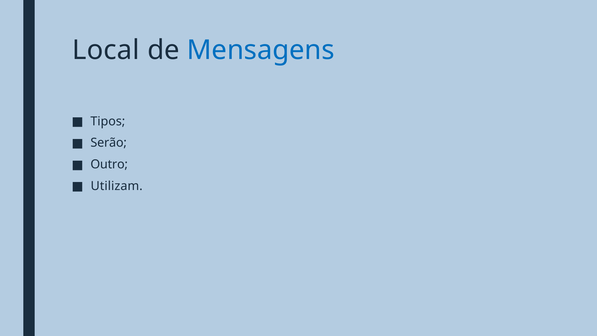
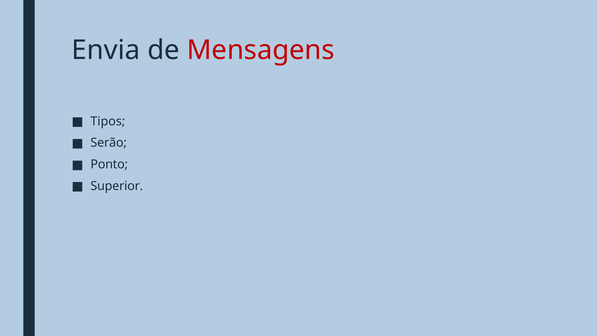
Local: Local -> Envia (106, 50)
Mensagens colour: blue -> red (261, 50)
Outro: Outro -> Ponto (109, 164)
Utilizam: Utilizam -> Superior (117, 186)
